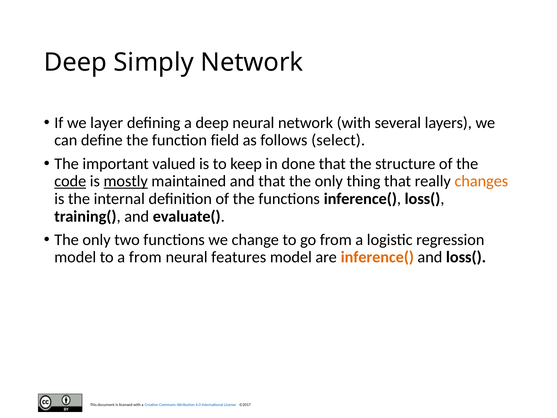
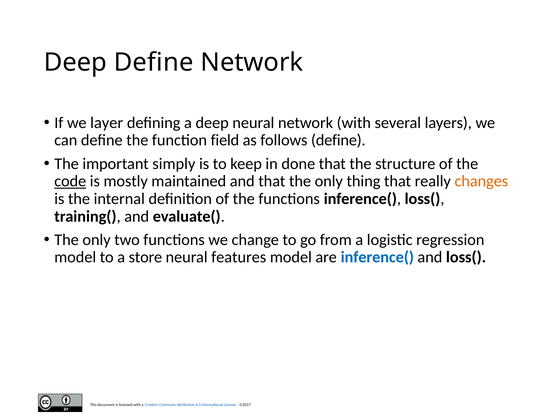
Deep Simply: Simply -> Define (154, 62)
follows select: select -> define (338, 140)
valued: valued -> simply (174, 164)
mostly underline: present -> none (126, 181)
a from: from -> store (145, 257)
inference( colour: orange -> blue (377, 257)
